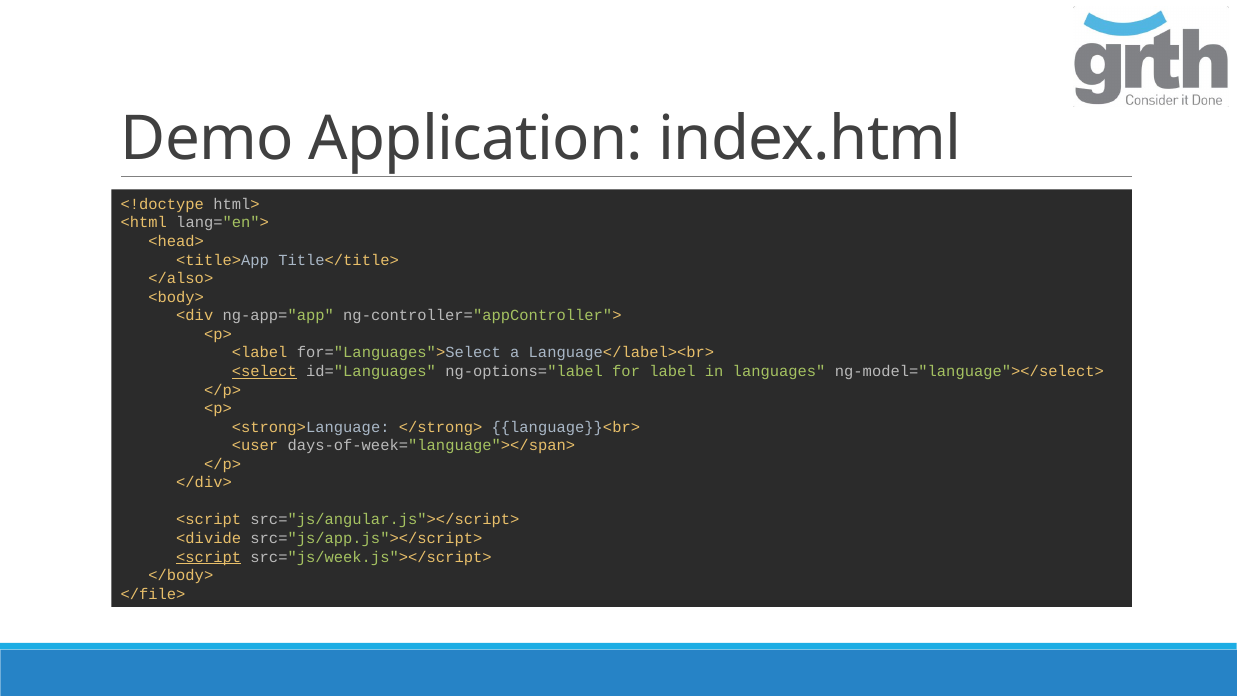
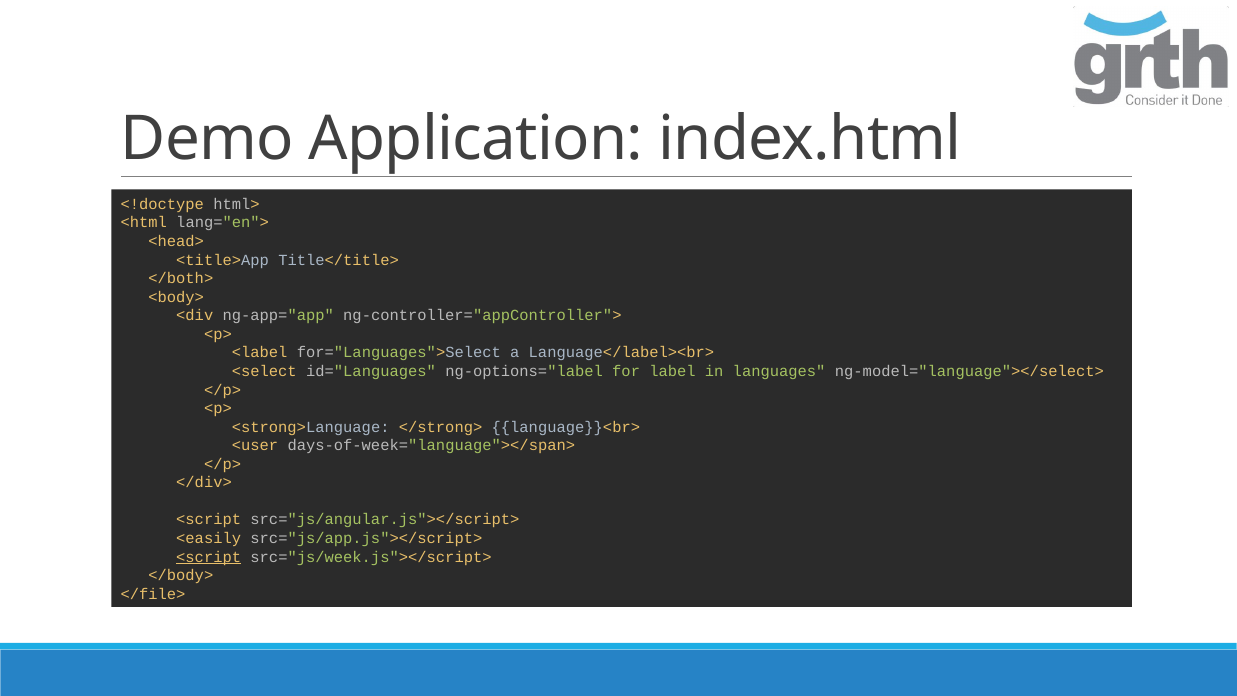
</also>: </also> -> </both> (181, 278)
<select underline: present -> none (264, 371)
<divide: <divide -> <easily (209, 538)
